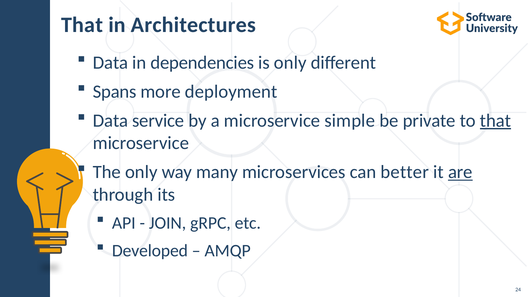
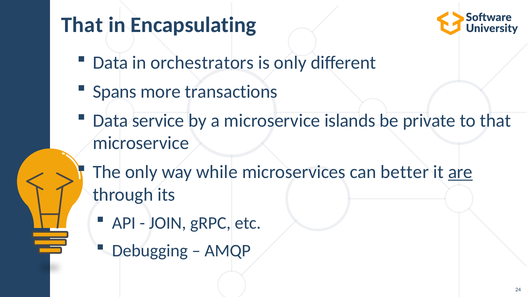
Architectures: Architectures -> Encapsulating (194, 25)
dependencies: dependencies -> orchestrators (202, 63)
deployment: deployment -> transactions (231, 92)
simple: simple -> islands (350, 121)
that underline: present -> none (495, 121)
many: many -> while (217, 172)
Developed: Developed -> Debugging (150, 251)
